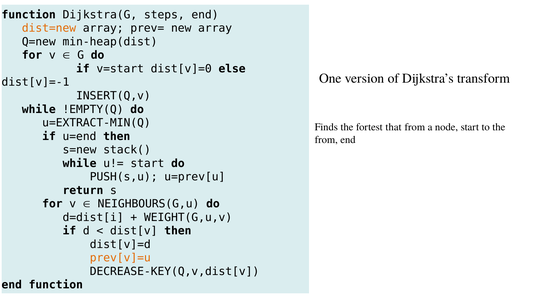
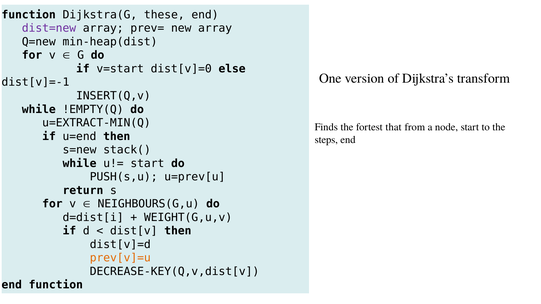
steps: steps -> these (164, 15)
dist=new colour: orange -> purple (49, 28)
from: from -> steps (326, 140)
